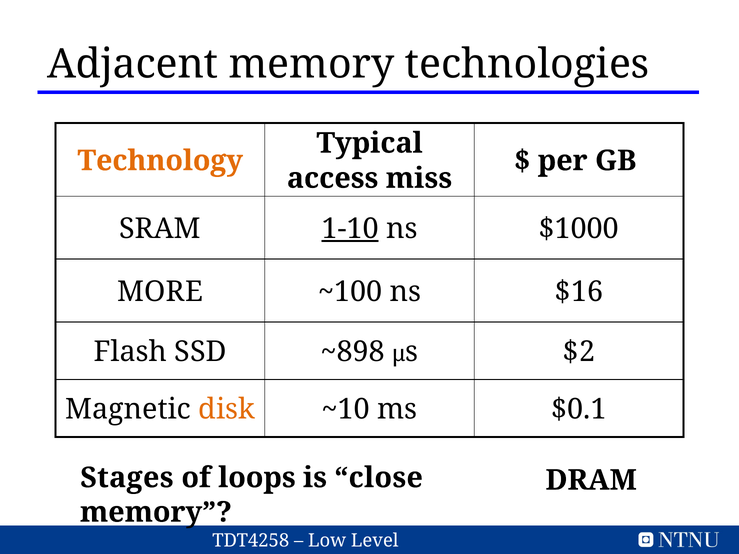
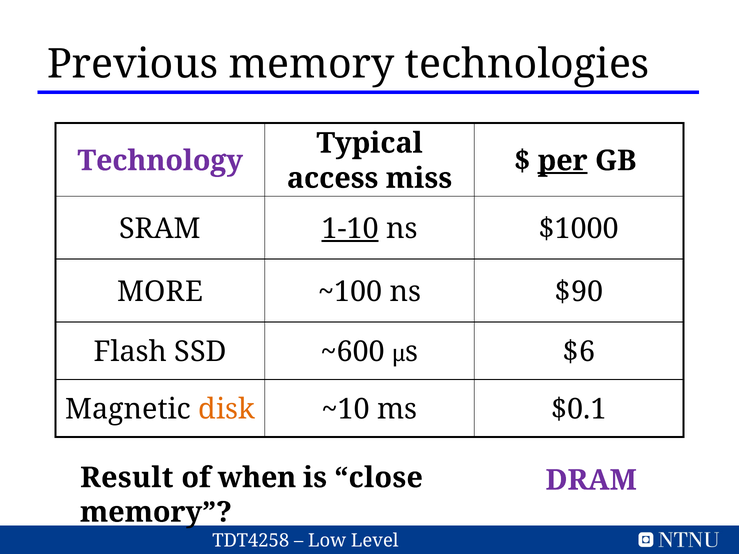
Adjacent: Adjacent -> Previous (133, 64)
Technology colour: orange -> purple (160, 161)
per underline: none -> present (563, 161)
$16: $16 -> $90 (579, 292)
~898: ~898 -> ~600 (353, 352)
$2: $2 -> $6 (579, 352)
Stages: Stages -> Result (127, 478)
loops: loops -> when (257, 478)
DRAM colour: black -> purple (591, 480)
